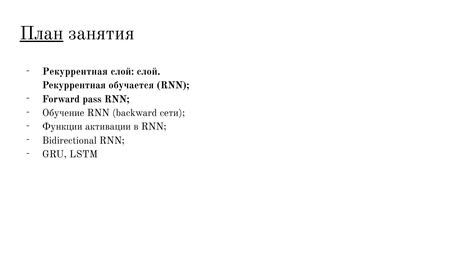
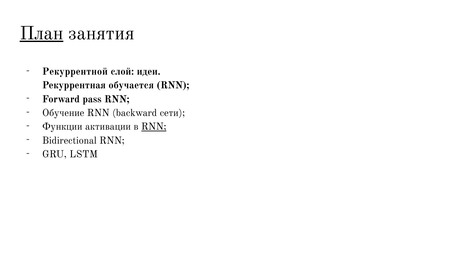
Рекуррентная: Рекуррентная -> Рекуррентной (75, 71)
слой слой: слой -> идеи (149, 71)
RNN underline: none -> present (154, 126)
